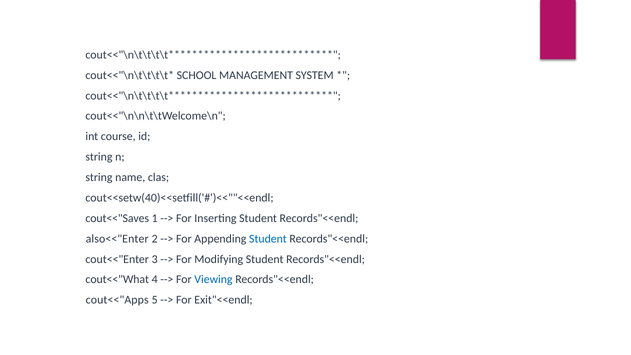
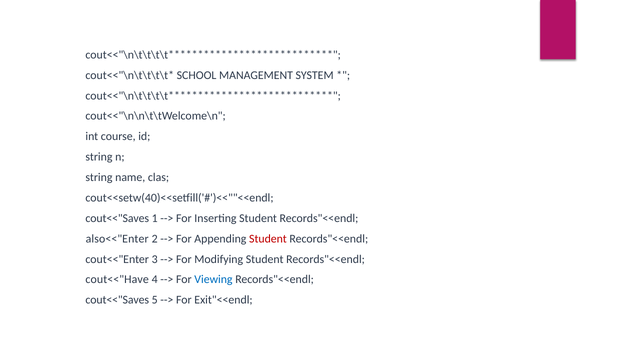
Student colour: blue -> red (268, 239)
cout<<"What: cout<<"What -> cout<<"Have (117, 280)
cout<<"Apps: cout<<"Apps -> cout<<"Saves (117, 300)
